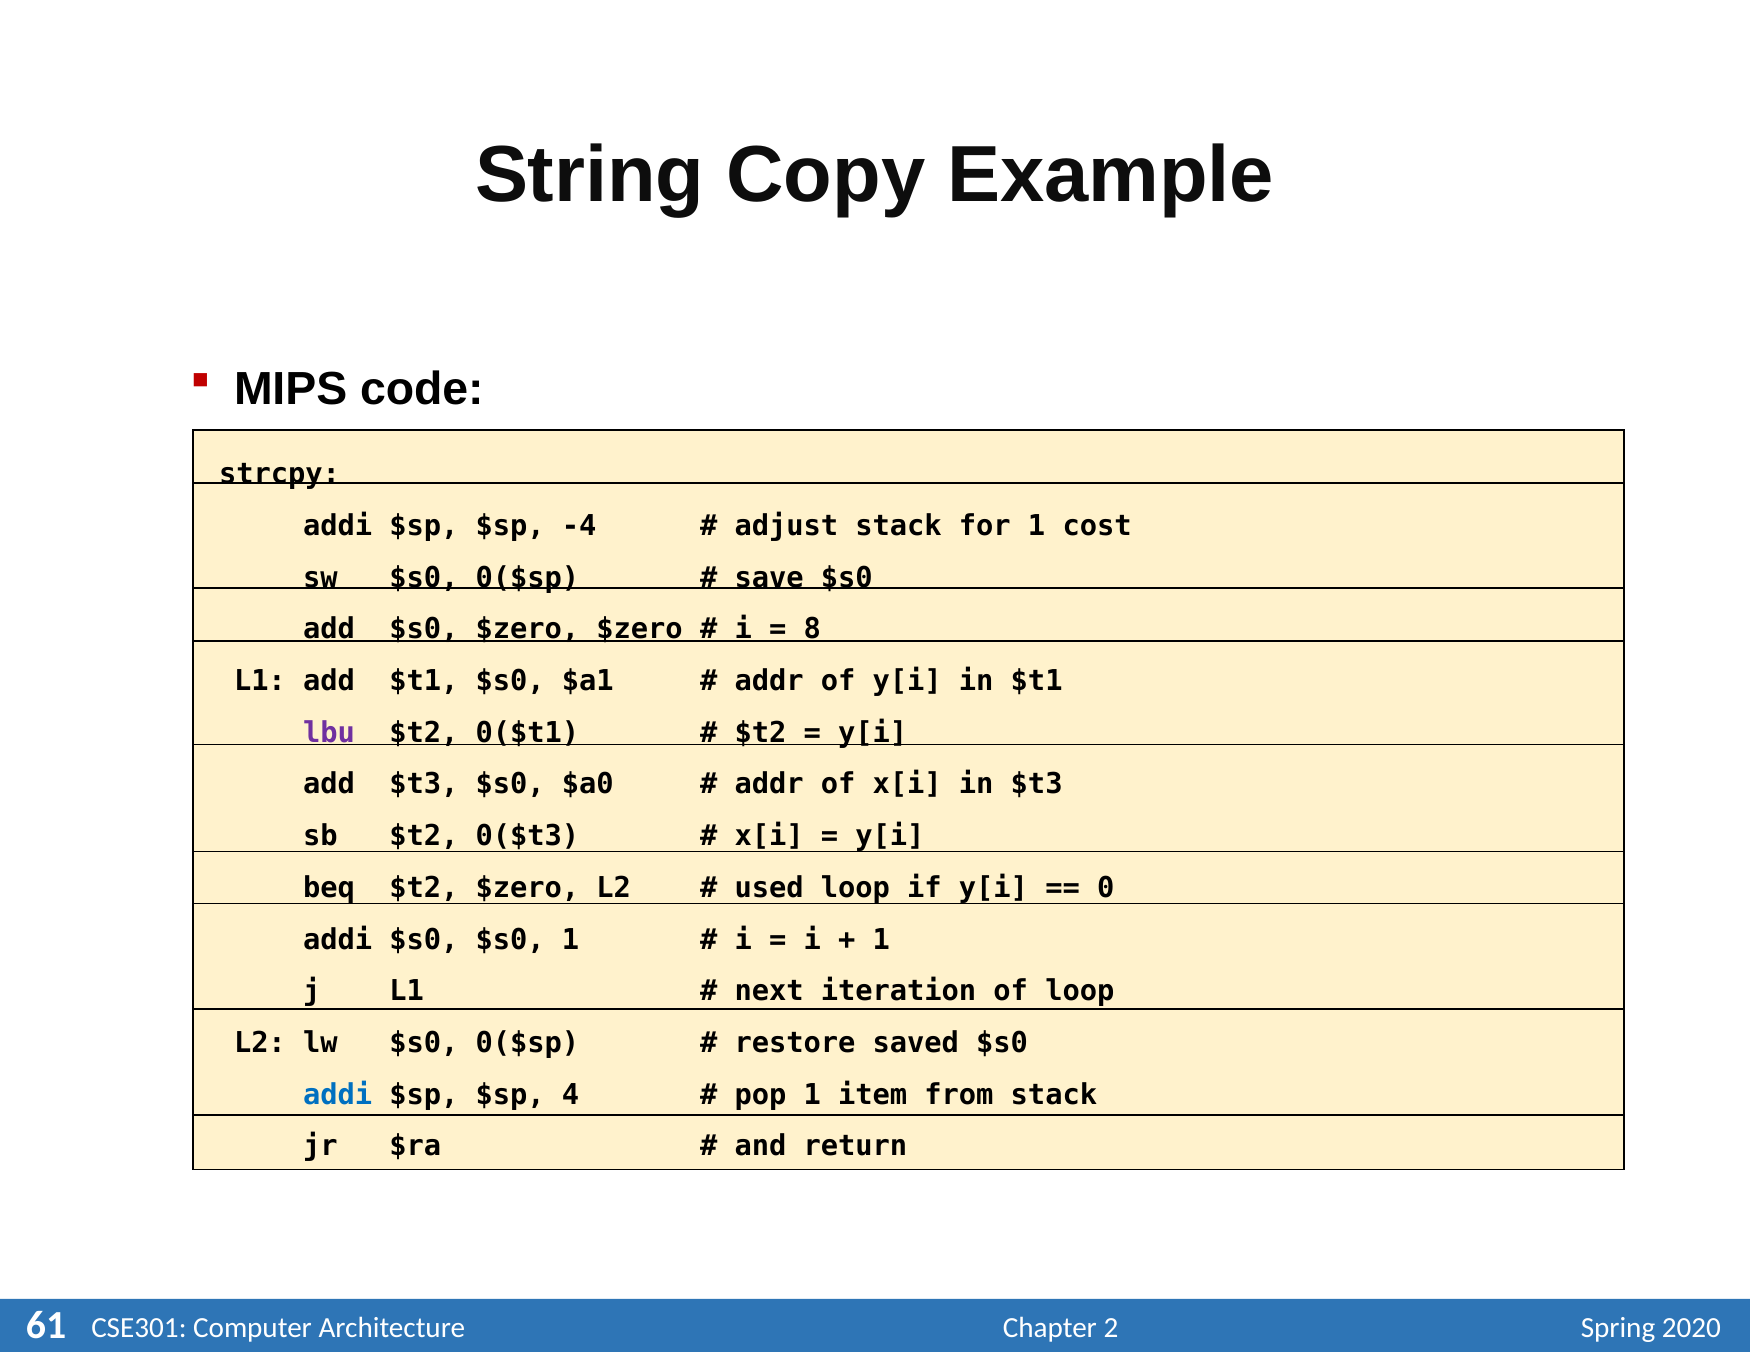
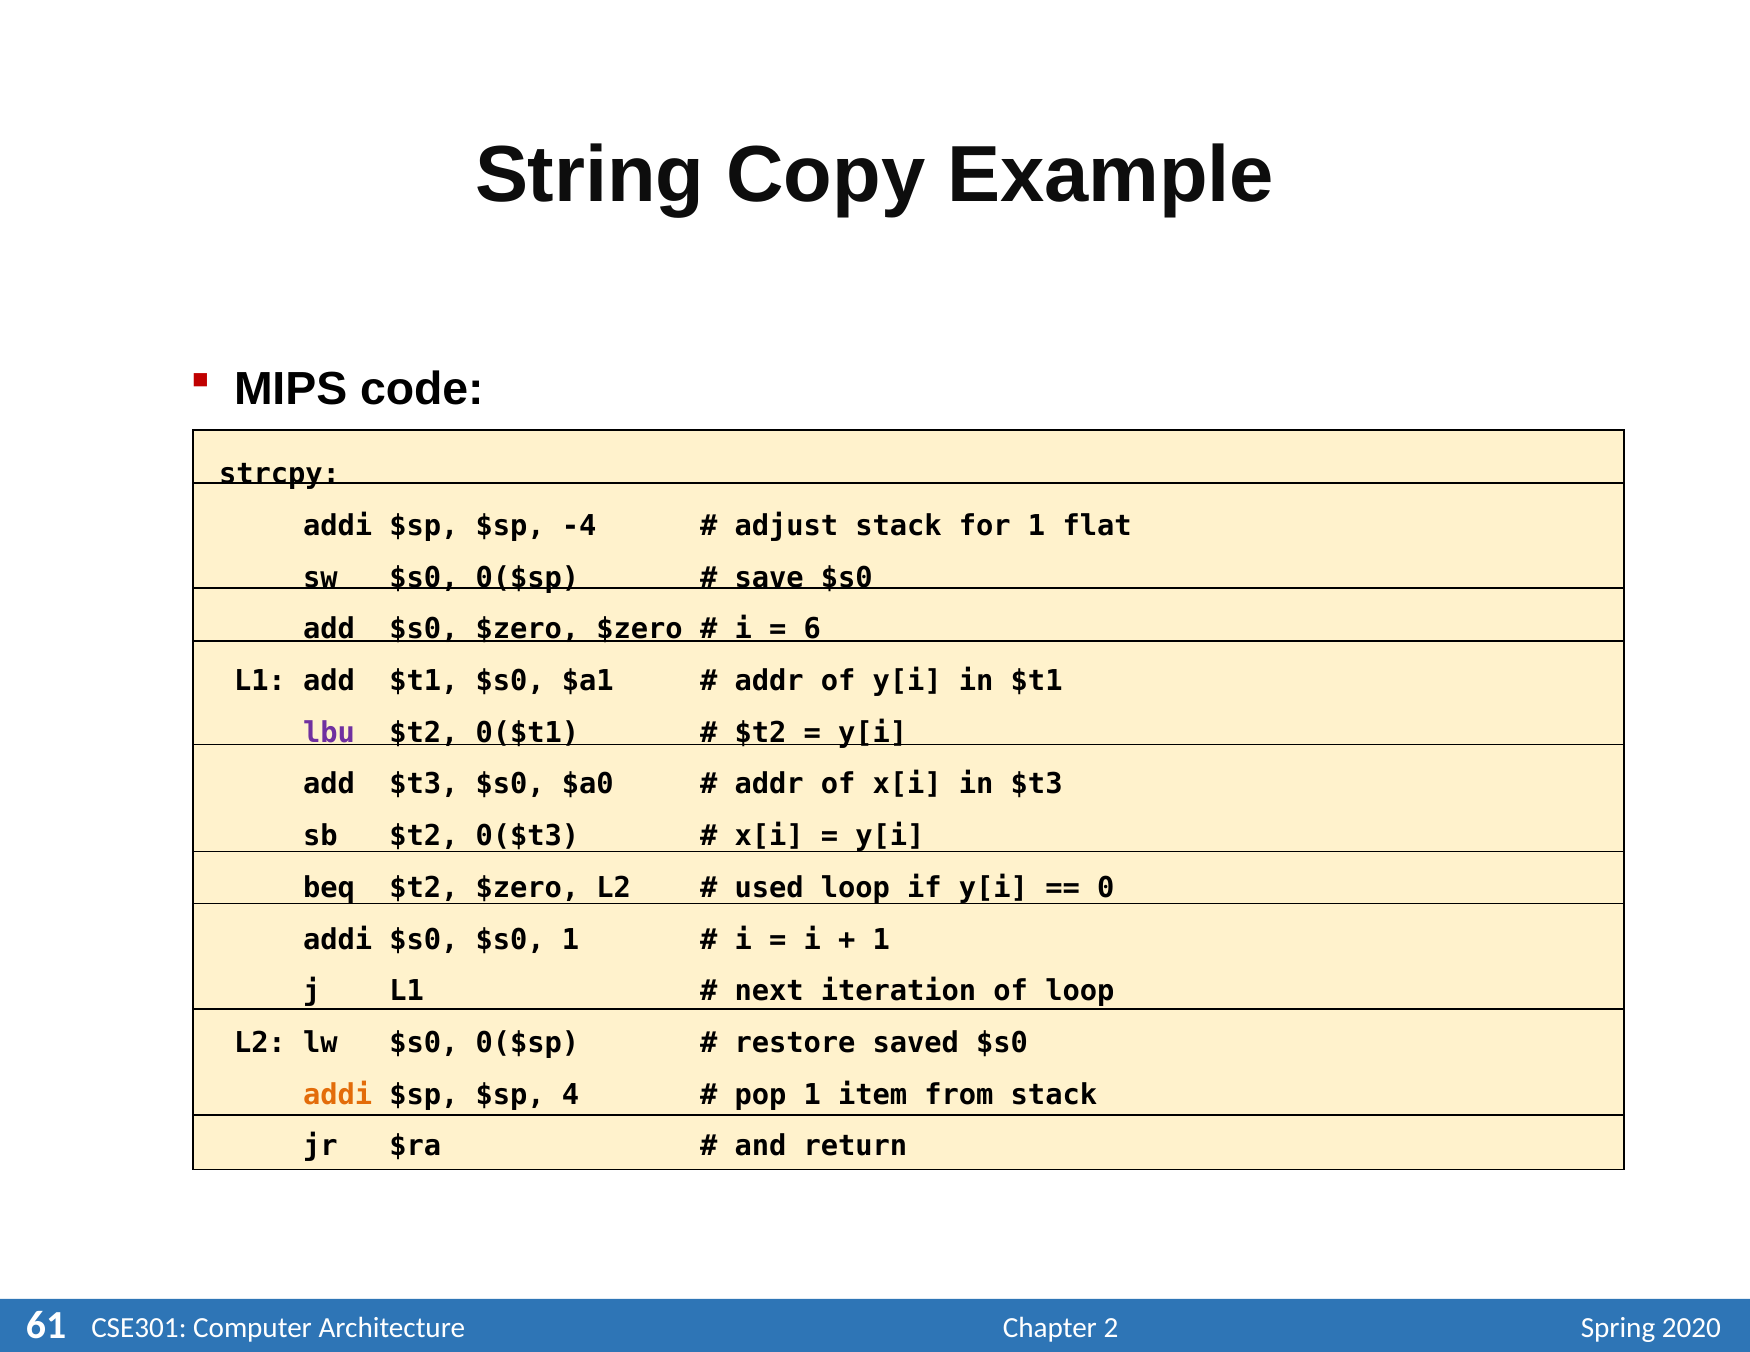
cost: cost -> flat (1097, 526)
8: 8 -> 6 (812, 629)
addi colour: blue -> orange (338, 1095)
